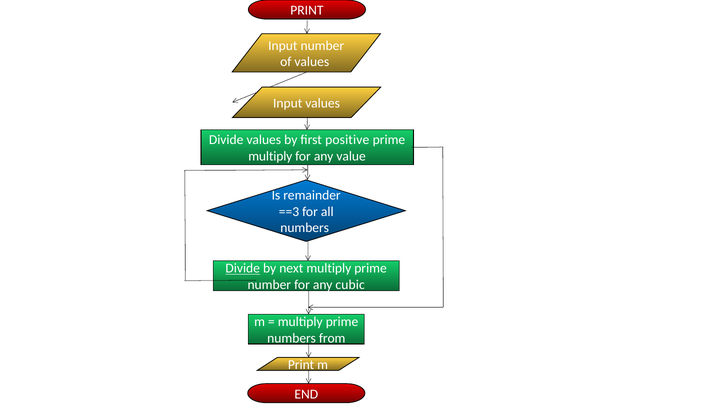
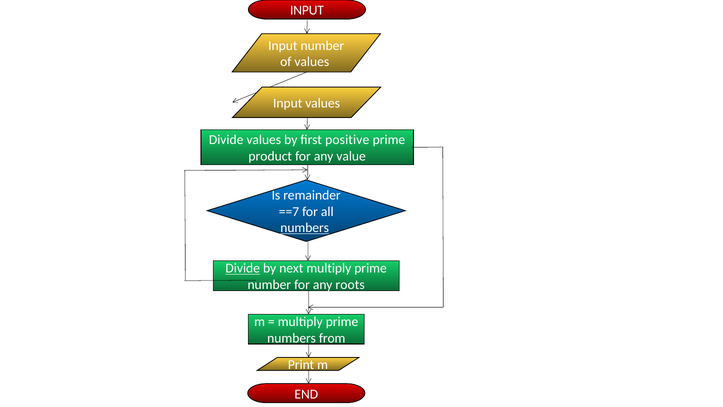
PRINT: PRINT -> INPUT (307, 10)
multiply: multiply -> product (270, 156)
==3: ==3 -> ==7 (289, 211)
numbers underline: none -> present (305, 228)
cubic: cubic -> roots (350, 285)
